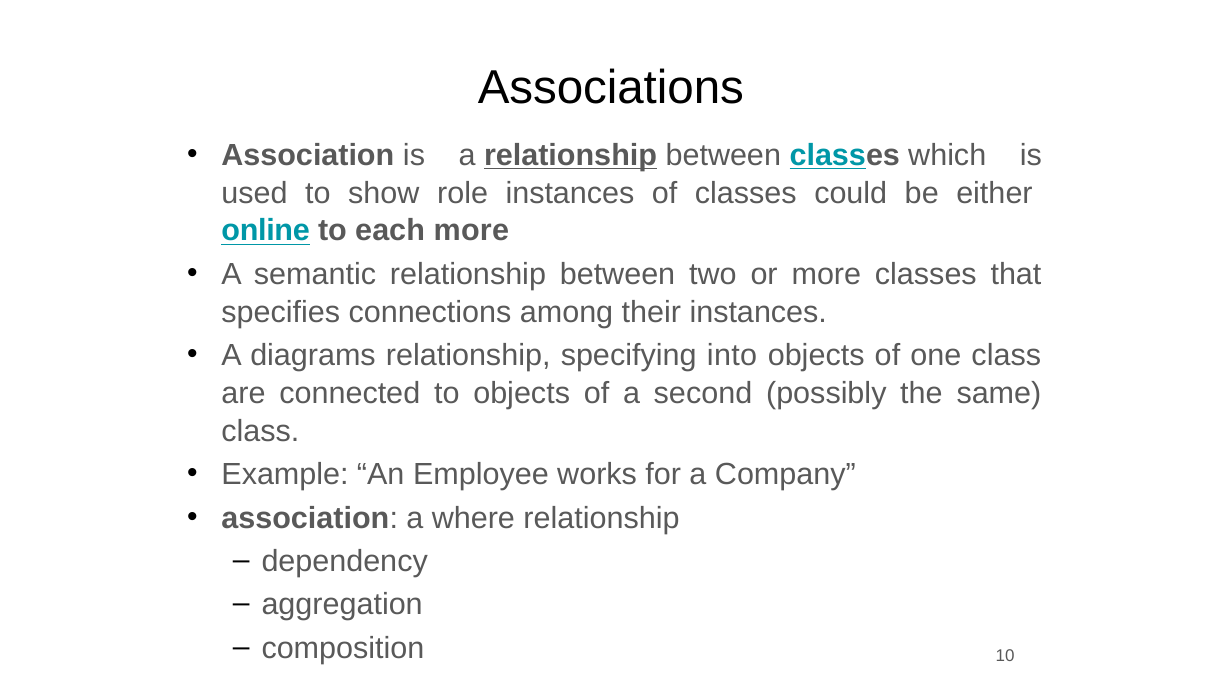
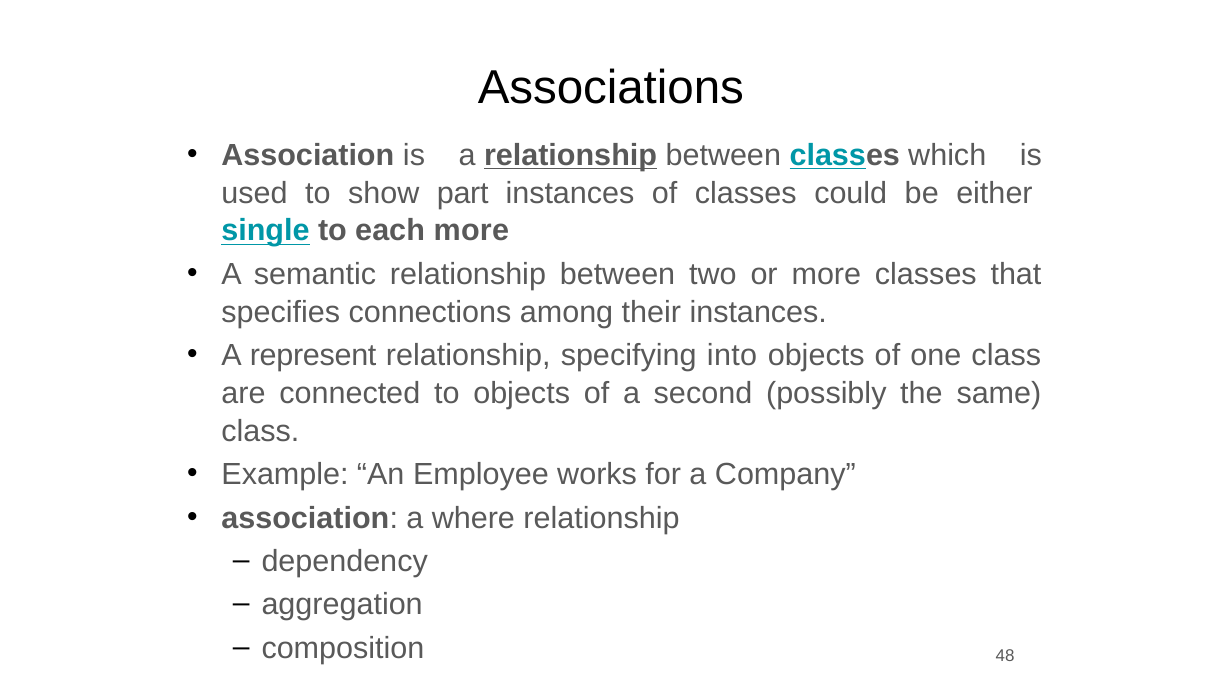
role: role -> part (463, 193)
online: online -> single (265, 231)
diagrams: diagrams -> represent (313, 356)
10: 10 -> 48 (1005, 657)
